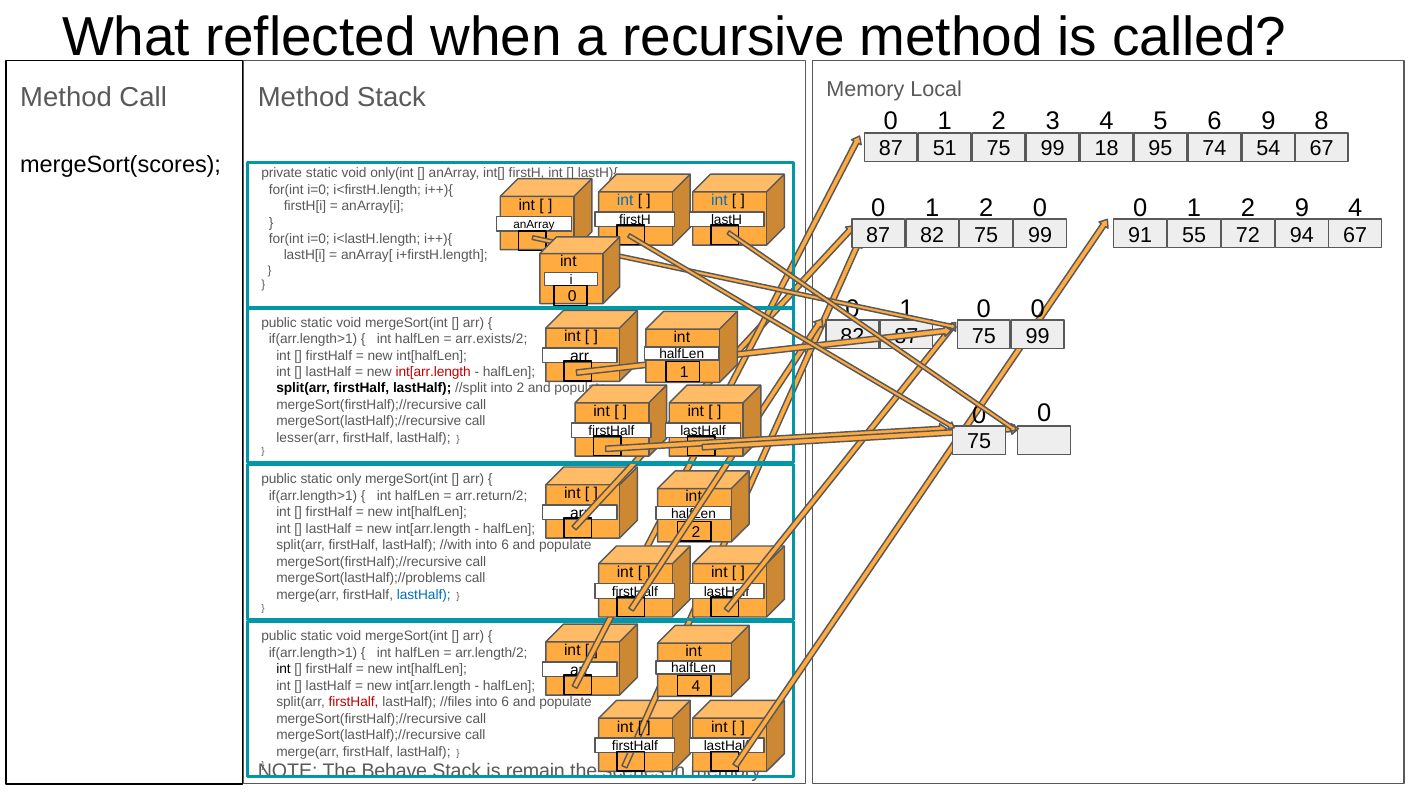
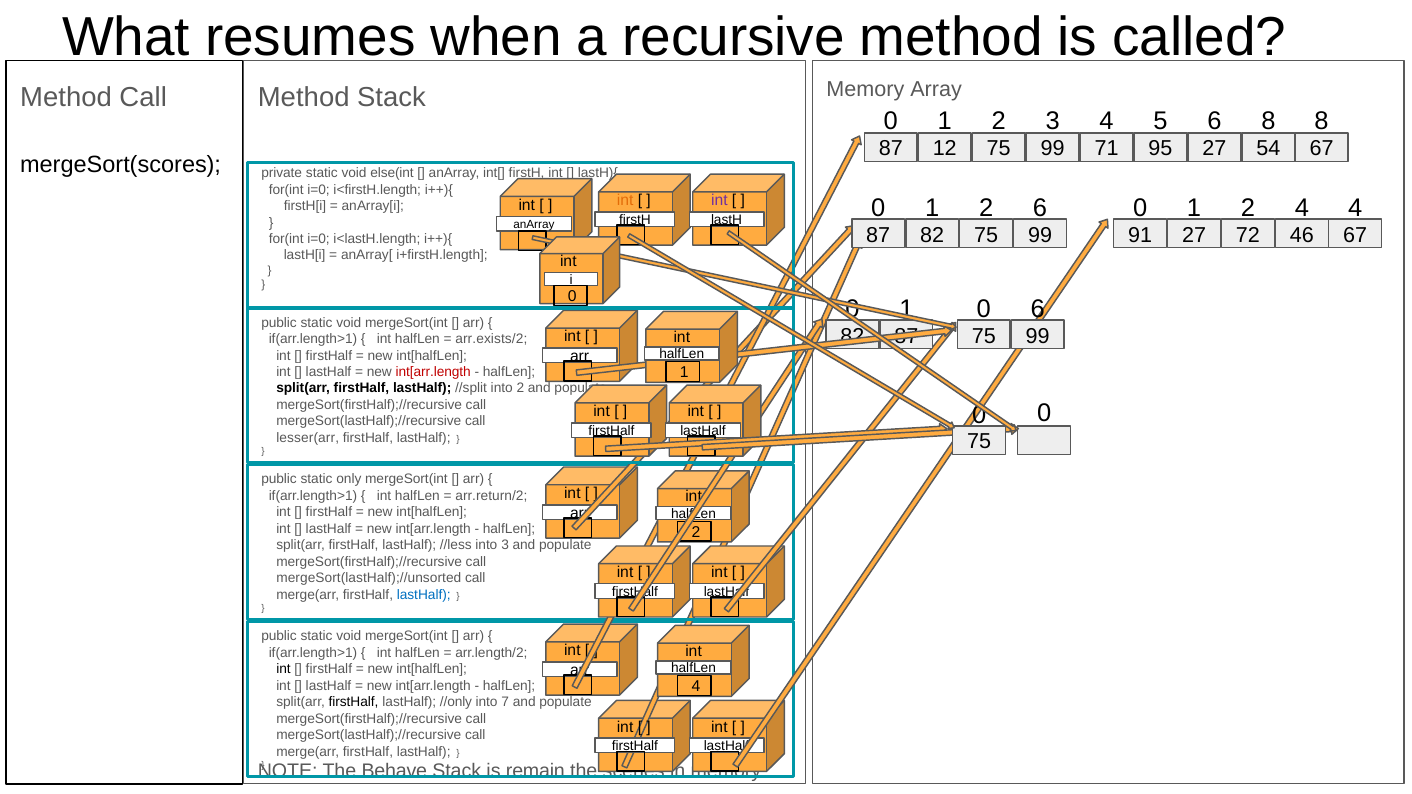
reflected: reflected -> resumes (310, 38)
Local: Local -> Array (936, 89)
6 9: 9 -> 8 (1268, 122)
51: 51 -> 12 (945, 149)
18: 18 -> 71 (1107, 149)
95 74: 74 -> 27 (1214, 149)
only(int: only(int -> else(int (392, 173)
int colour: blue -> orange (625, 201)
int colour: blue -> purple (719, 201)
2 0: 0 -> 6 (1040, 208)
2 9: 9 -> 4 (1302, 208)
91 55: 55 -> 27 (1194, 235)
94: 94 -> 46 (1302, 235)
0: 0 -> 6 (1038, 309)
//with: //with -> //less (456, 545)
6: 6 -> 3 (505, 545)
mergeSort(lastHalf);//problems: mergeSort(lastHalf);//problems -> mergeSort(lastHalf);//unsorted (369, 578)
firstHalf colour: red -> black (354, 702)
//files: //files -> //only (456, 702)
6: 6 -> 7 (505, 702)
